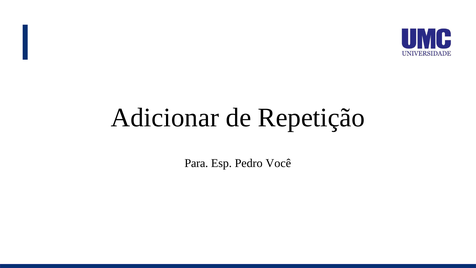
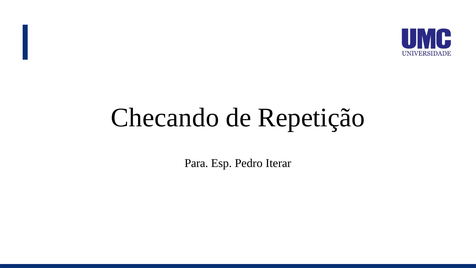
Adicionar: Adicionar -> Checando (165, 117)
Você: Você -> Iterar (278, 163)
